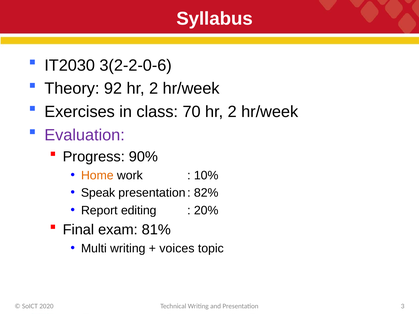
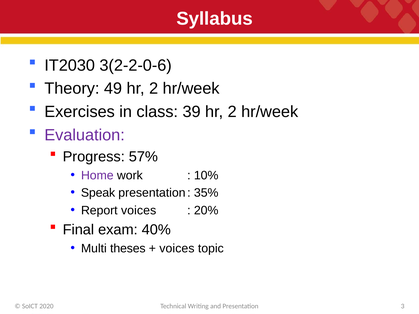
92: 92 -> 49 (113, 89)
70: 70 -> 39 (192, 112)
90%: 90% -> 57% (143, 157)
Home colour: orange -> purple (97, 176)
82%: 82% -> 35% (206, 193)
Report editing: editing -> voices (139, 211)
81%: 81% -> 40% (156, 230)
Multi writing: writing -> theses (128, 249)
